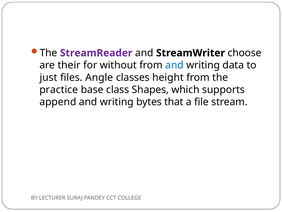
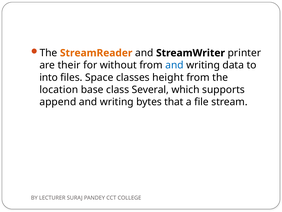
StreamReader colour: purple -> orange (96, 53)
choose: choose -> printer (244, 53)
just: just -> into (49, 77)
Angle: Angle -> Space (99, 77)
practice: practice -> location (59, 90)
Shapes: Shapes -> Several (150, 90)
